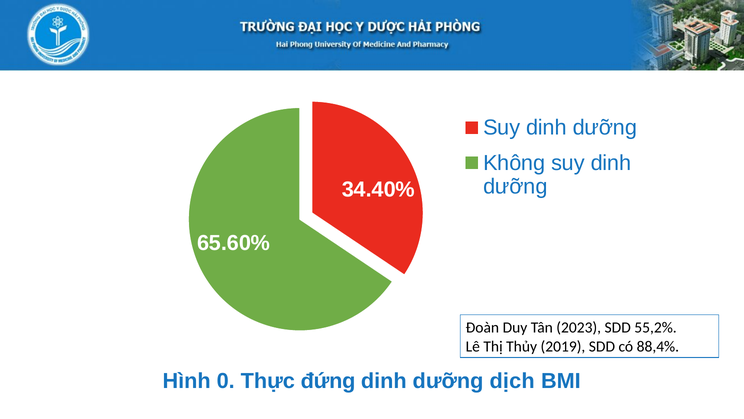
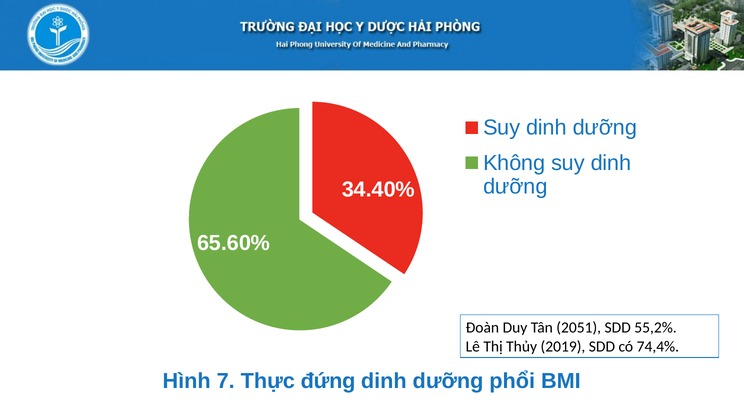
2023: 2023 -> 2051 (579, 327)
88,4%: 88,4% -> 74,4% (658, 346)
0: 0 -> 7 (226, 380)
dịch: dịch -> phổi (512, 380)
